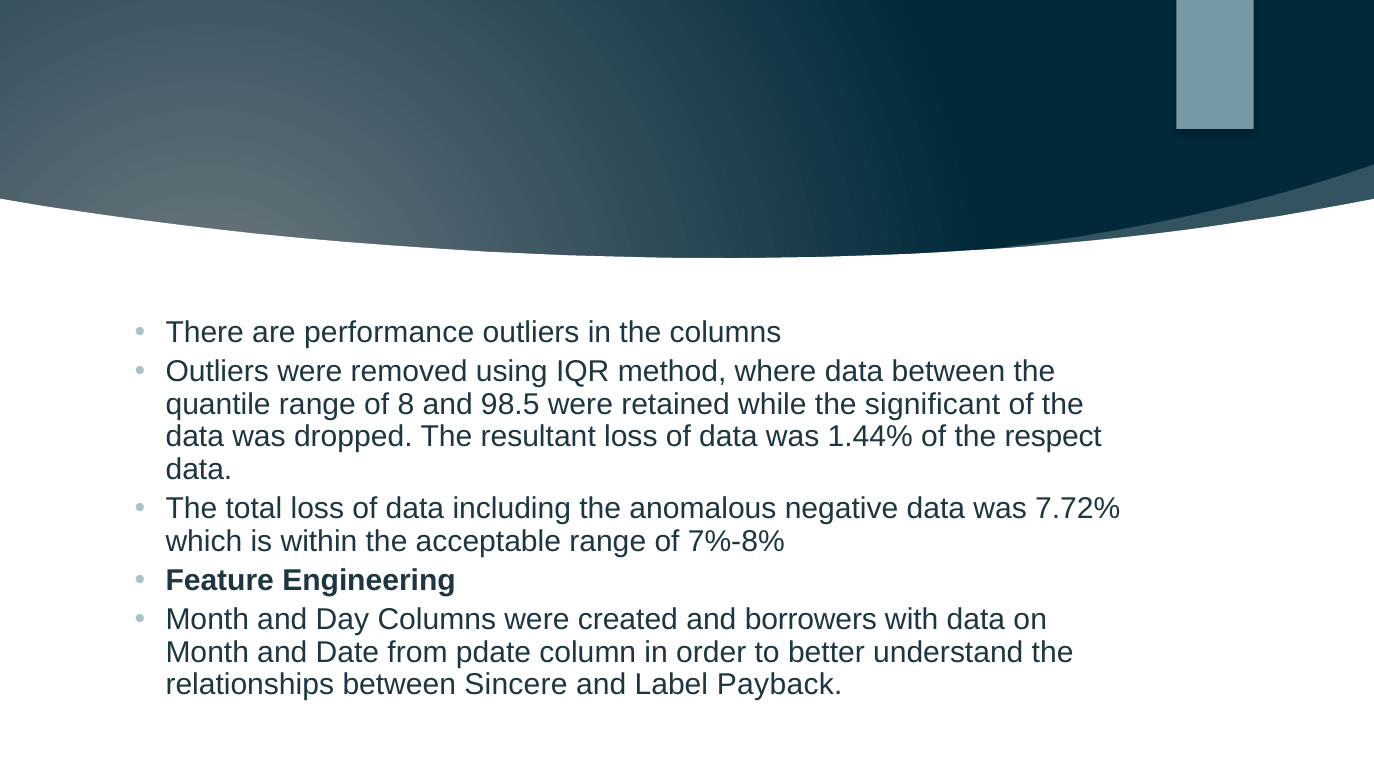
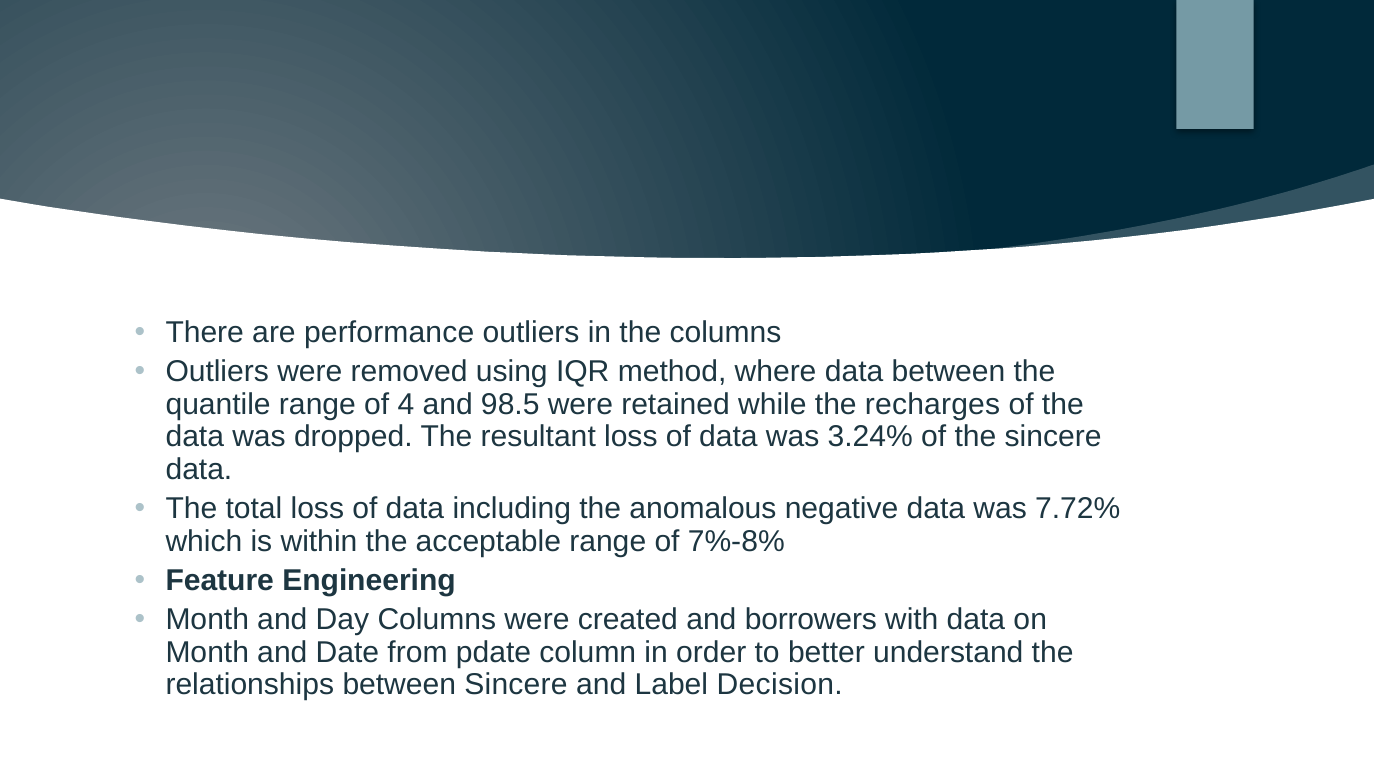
8: 8 -> 4 (406, 404)
significant: significant -> recharges (933, 404)
1.44%: 1.44% -> 3.24% (870, 437)
the respect: respect -> sincere (1053, 437)
Payback: Payback -> Decision (780, 685)
